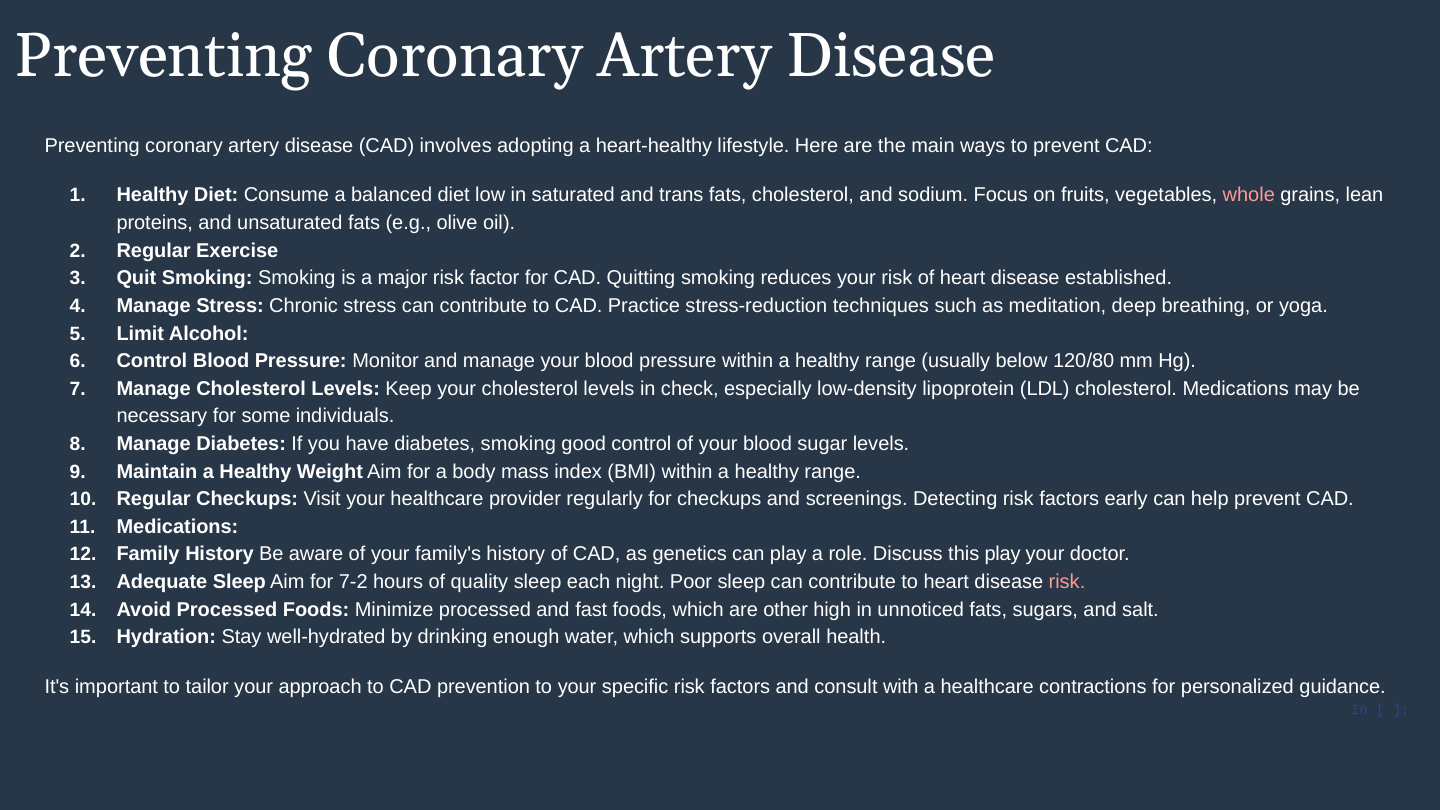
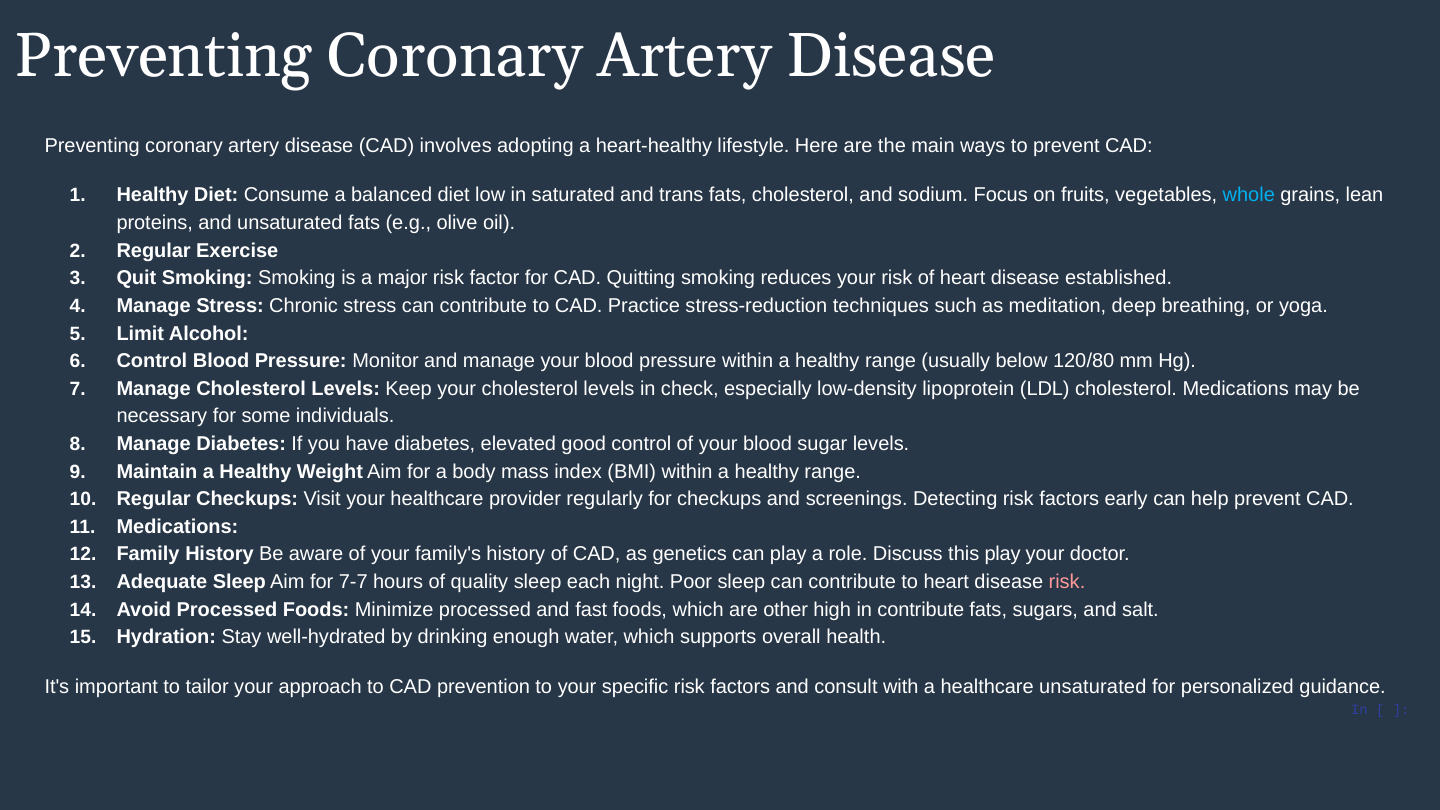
whole colour: pink -> light blue (1249, 195)
diabetes smoking: smoking -> elevated (518, 444)
7-2: 7-2 -> 7-7 (353, 582)
in unnoticed: unnoticed -> contribute (921, 610)
healthcare contractions: contractions -> unsaturated (1093, 687)
